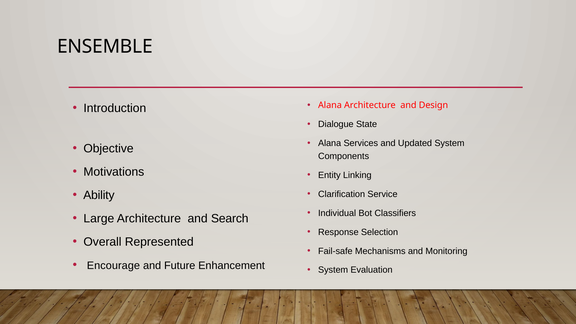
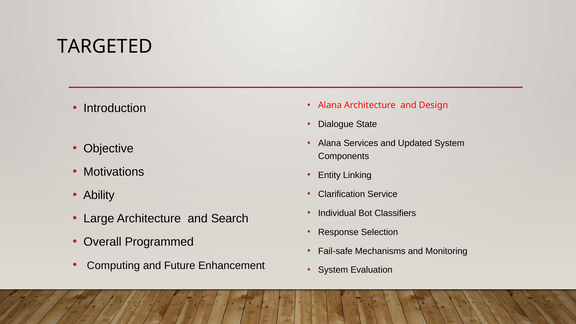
ENSEMBLE: ENSEMBLE -> TARGETED (105, 47)
Represented: Represented -> Programmed (159, 242)
Encourage: Encourage -> Computing (113, 266)
